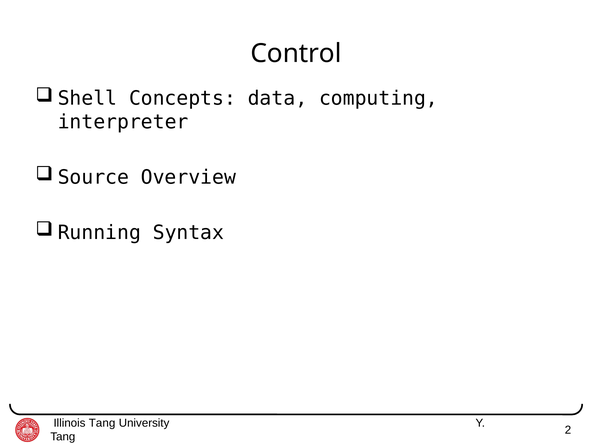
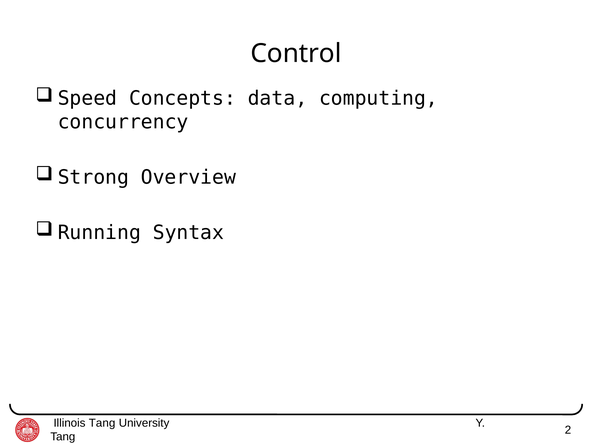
Shell: Shell -> Speed (87, 98)
interpreter: interpreter -> concurrency (123, 122)
Source: Source -> Strong (93, 177)
